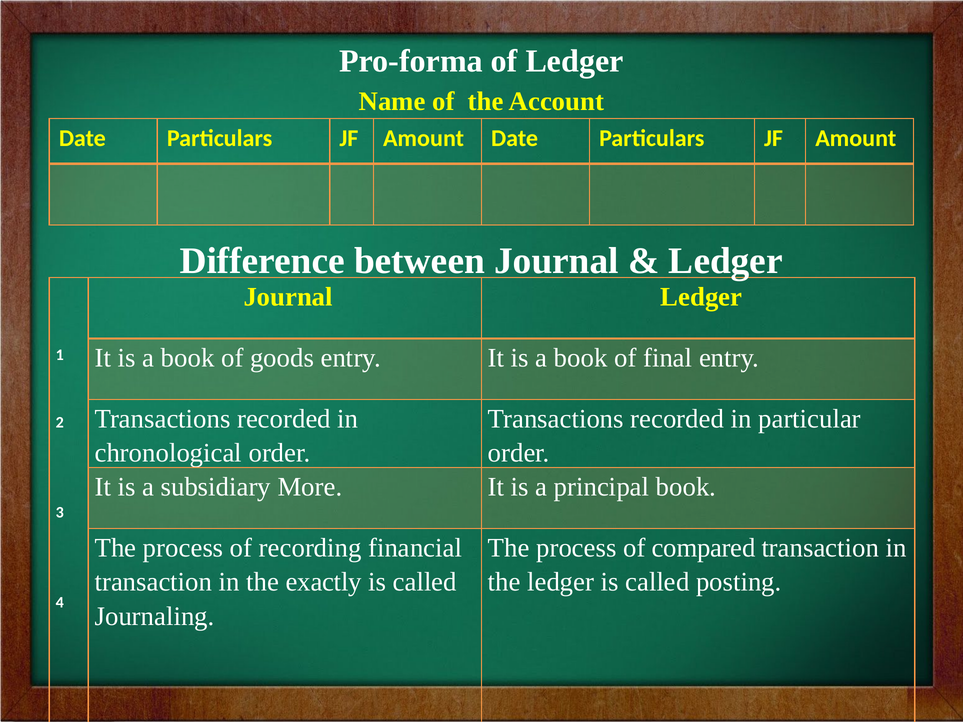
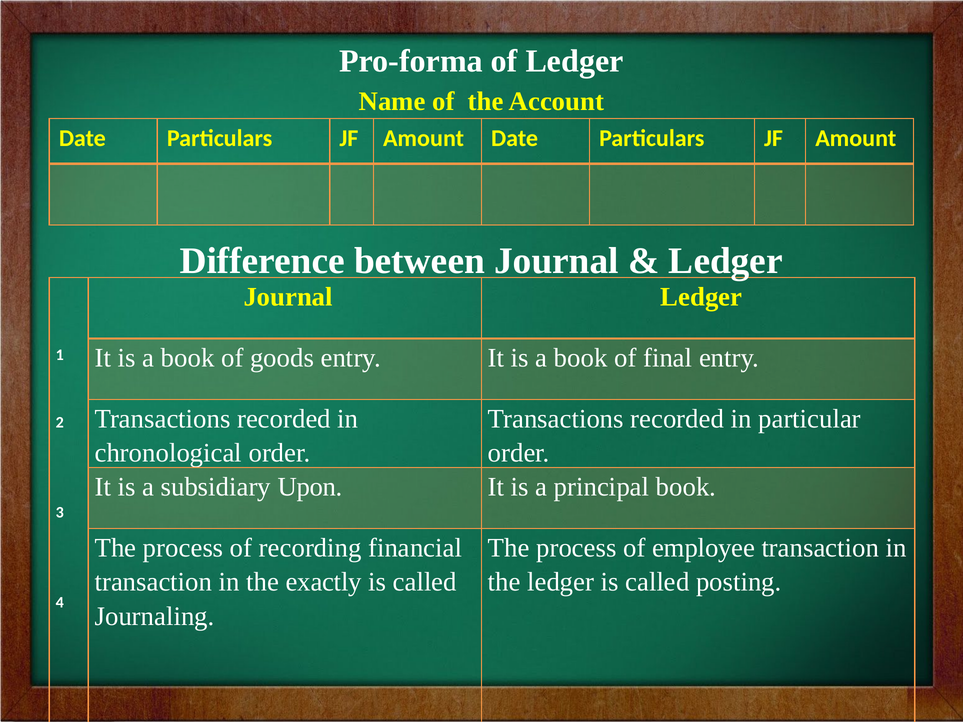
More: More -> Upon (310, 487)
compared: compared -> employee (704, 548)
